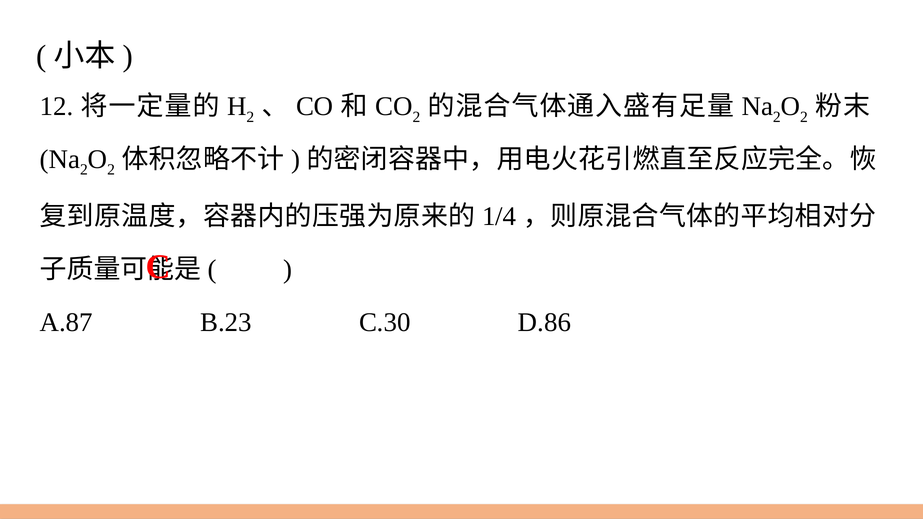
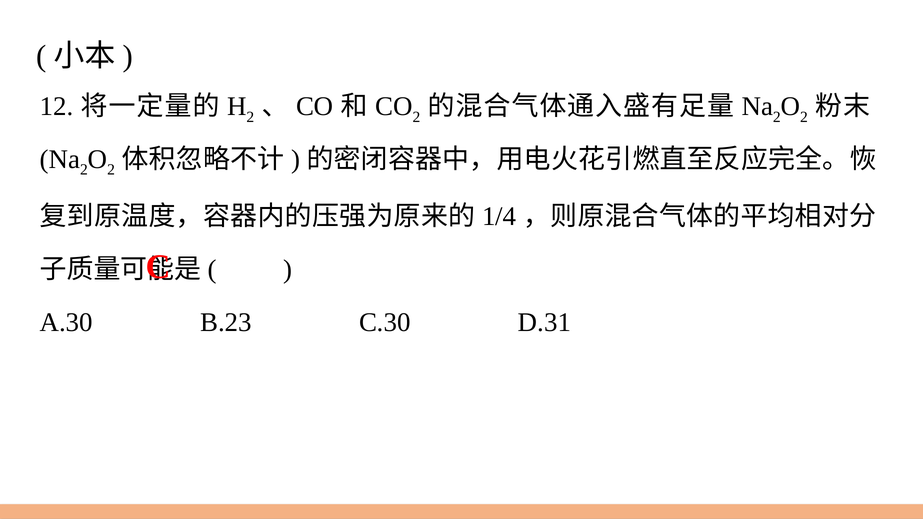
A.87: A.87 -> A.30 (66, 322)
D.86: D.86 -> D.31 (544, 322)
